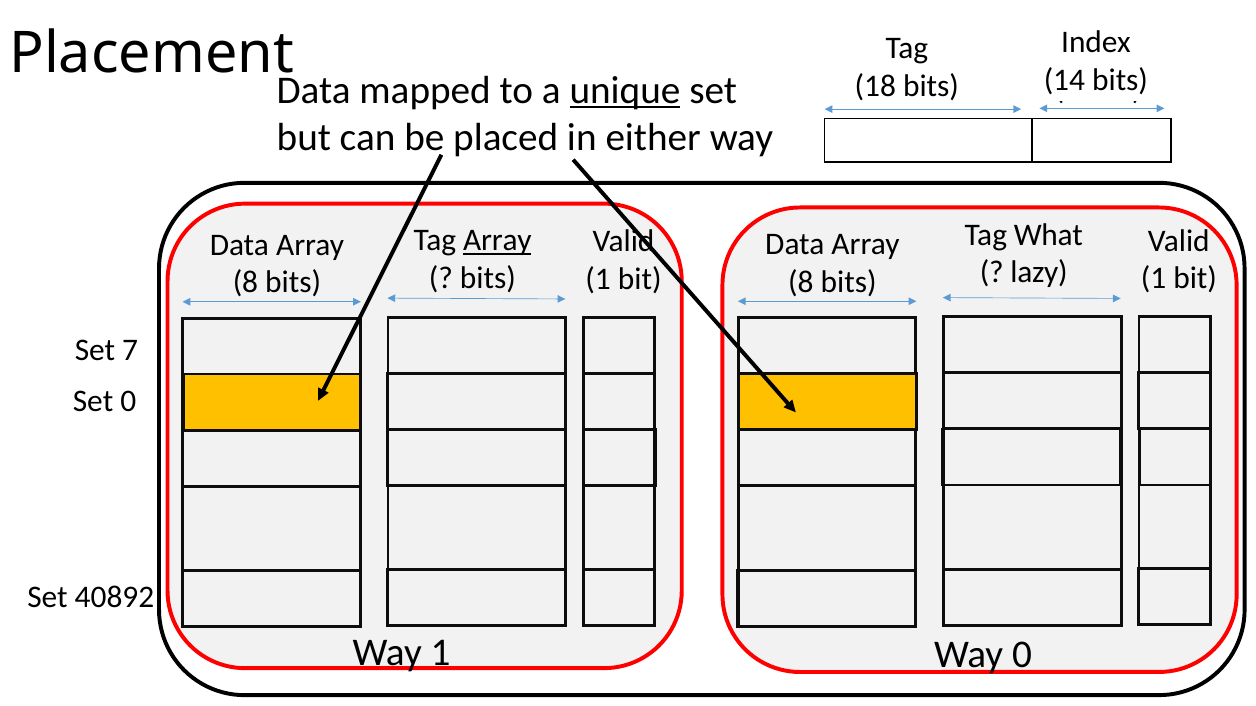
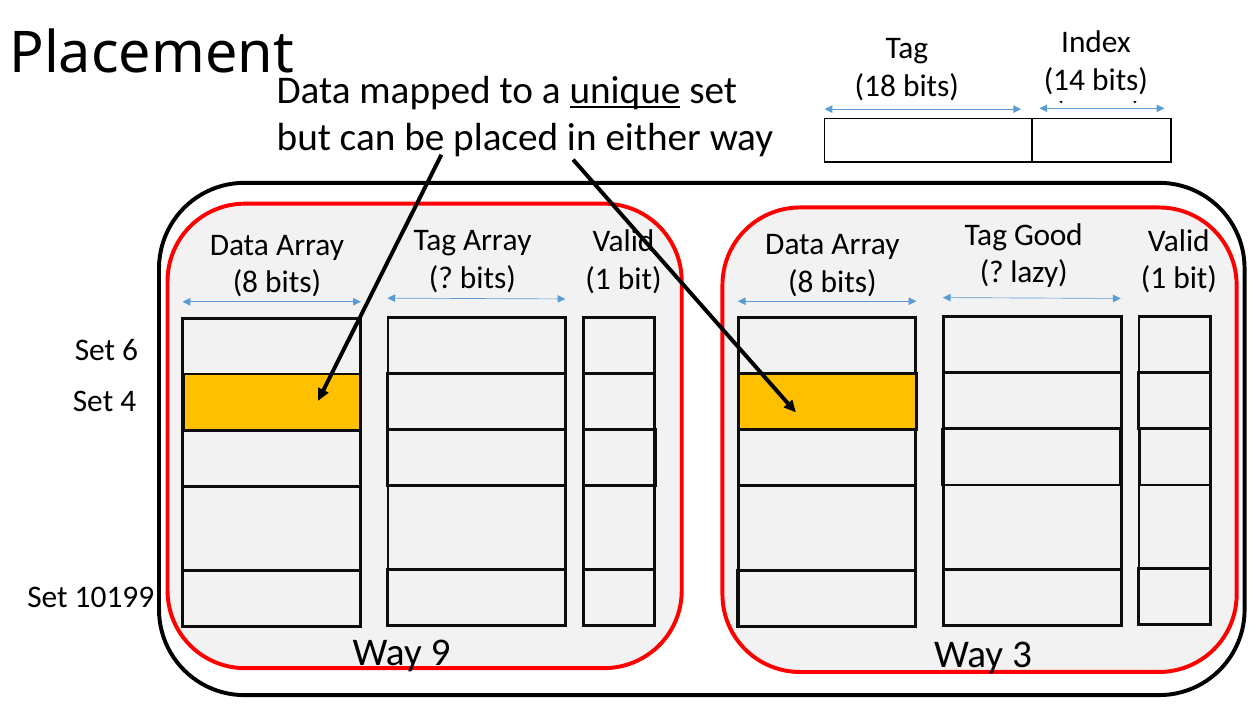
What: What -> Good (1048, 235)
Array underline: present -> none (497, 240)
7: 7 -> 6 (130, 350)
Set 0: 0 -> 4 (128, 401)
40892: 40892 -> 10199 (114, 598)
Way 1: 1 -> 9 (441, 653)
Way 0: 0 -> 3 (1022, 655)
